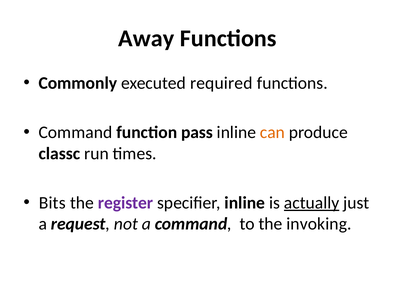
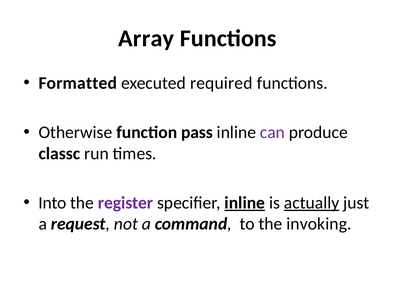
Away: Away -> Array (146, 38)
Commonly: Commonly -> Formatted (78, 83)
Command: Command -> Otherwise (75, 132)
can colour: orange -> purple (272, 132)
Bits: Bits -> Into (52, 202)
inline underline: none -> present (245, 202)
